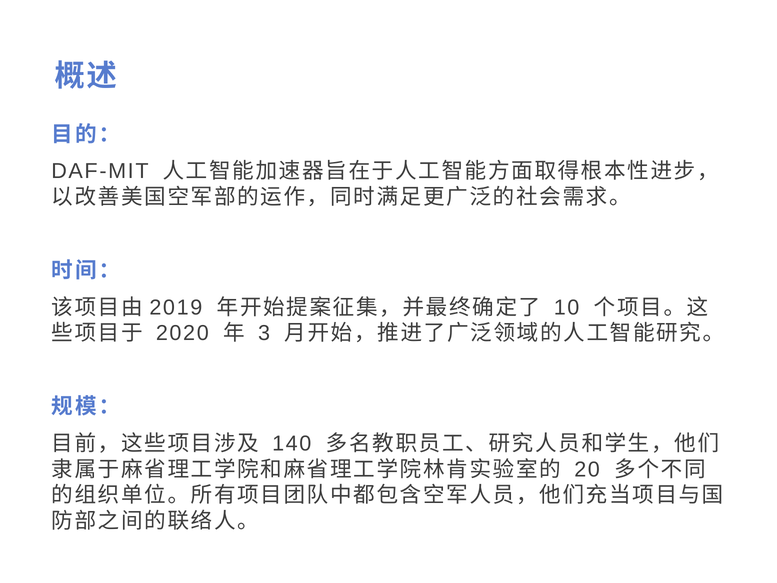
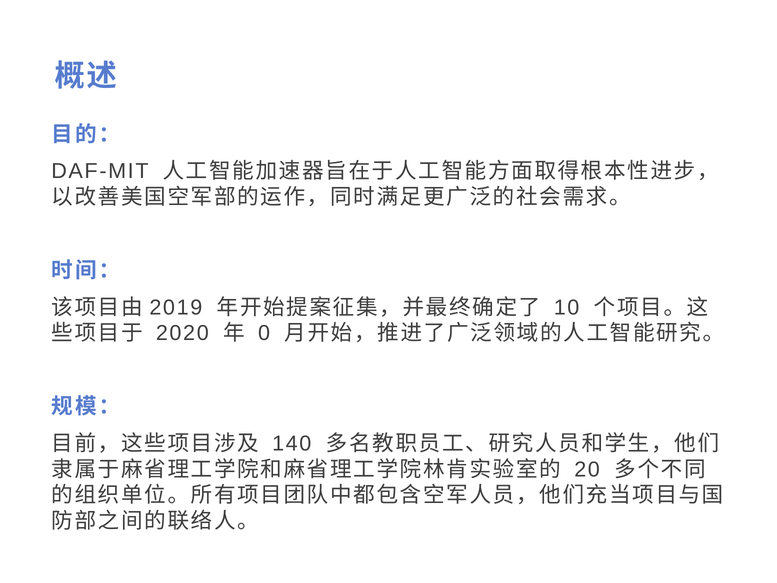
3: 3 -> 0 (264, 333)
